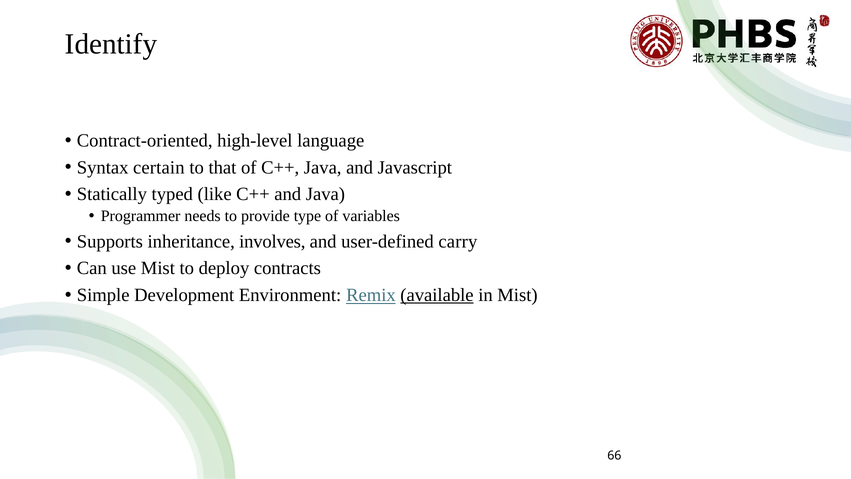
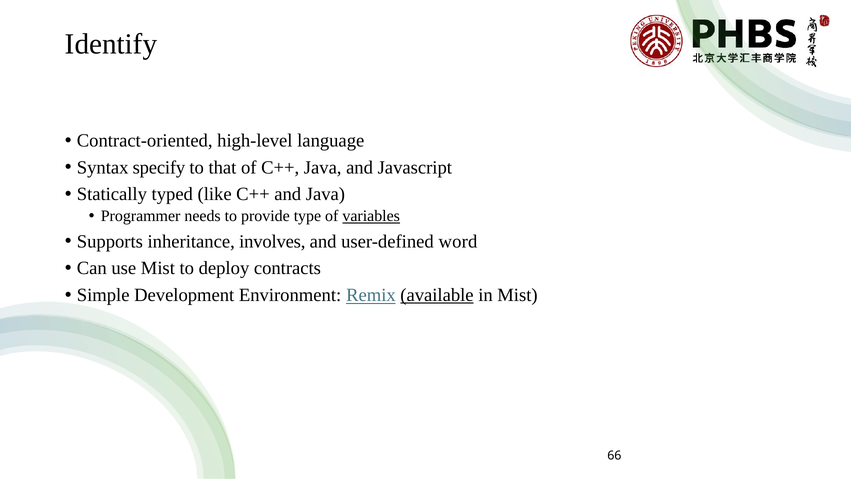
certain: certain -> specify (159, 167)
variables underline: none -> present (371, 216)
carry: carry -> word (458, 241)
